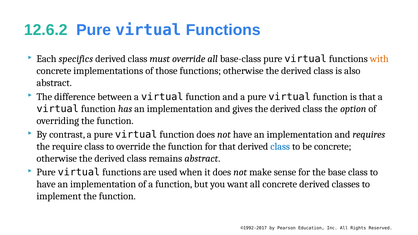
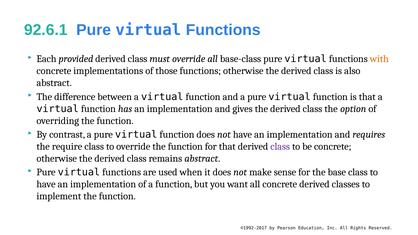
12.6.2: 12.6.2 -> 92.6.1 (46, 30)
specifics: specifics -> provided (76, 59)
class colour: blue -> purple (280, 147)
